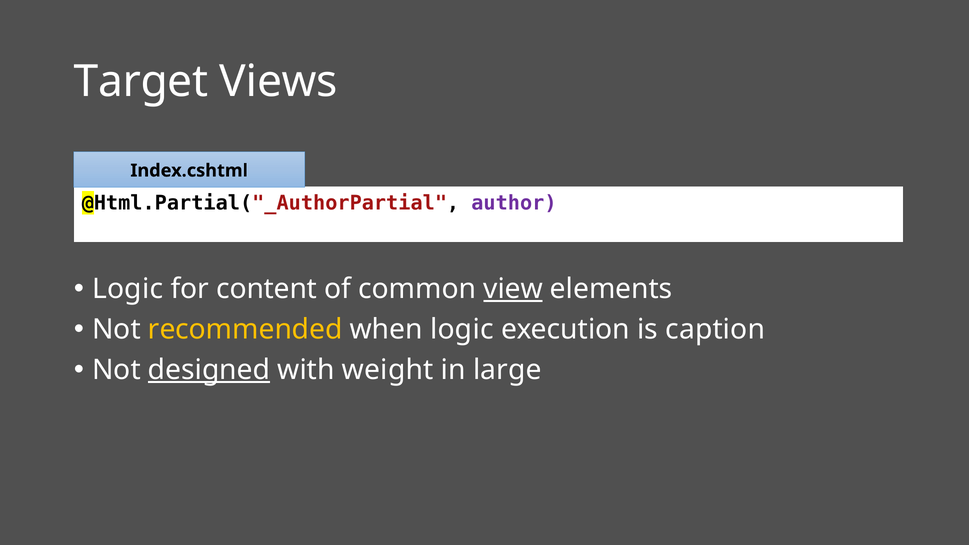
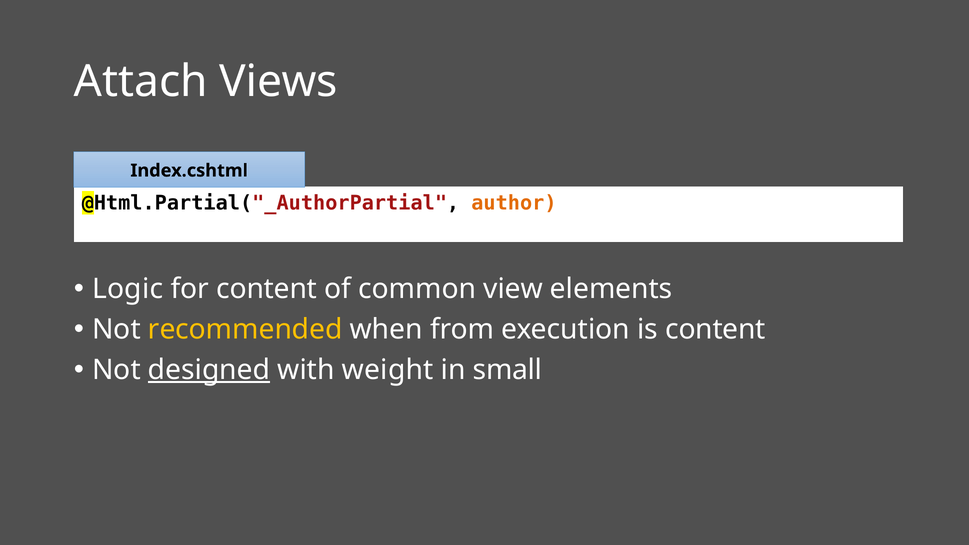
Target: Target -> Attach (141, 81)
author colour: purple -> orange (514, 203)
view underline: present -> none (513, 289)
when logic: logic -> from (462, 329)
is caption: caption -> content (715, 329)
large: large -> small (507, 370)
